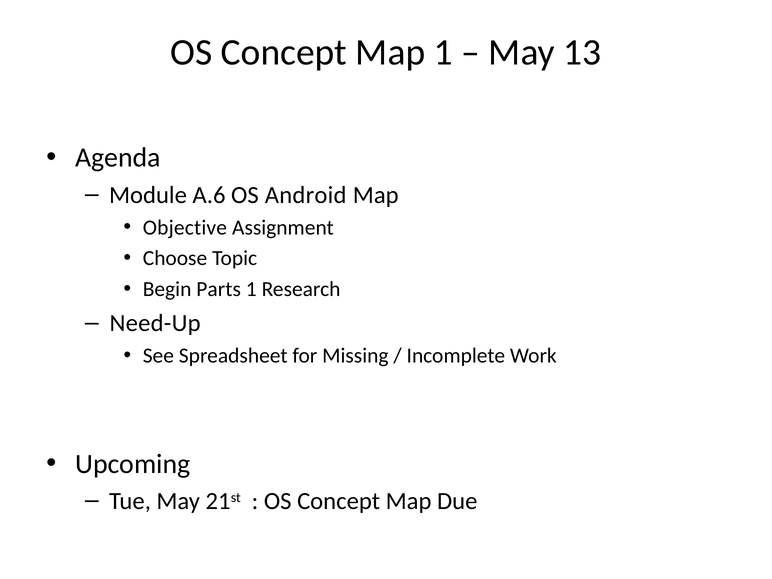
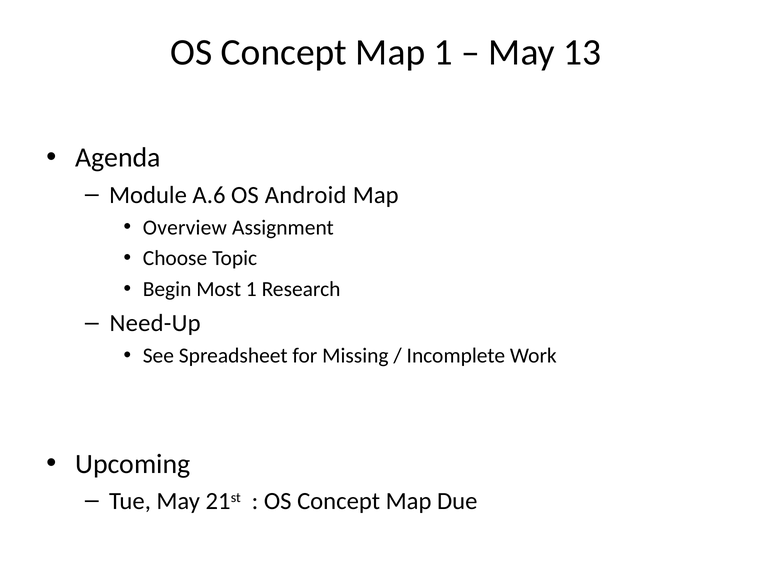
Objective: Objective -> Overview (185, 227)
Parts: Parts -> Most (219, 289)
